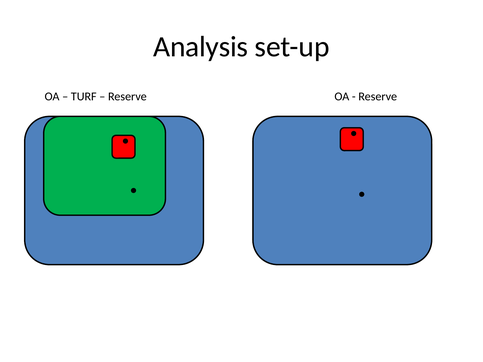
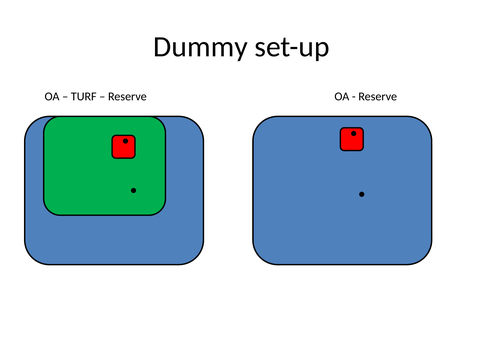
Analysis: Analysis -> Dummy (200, 47)
